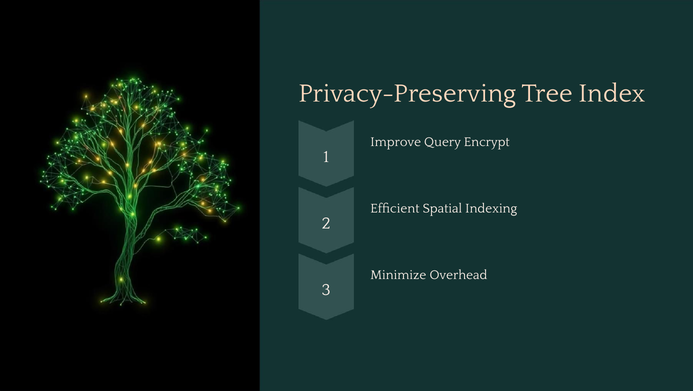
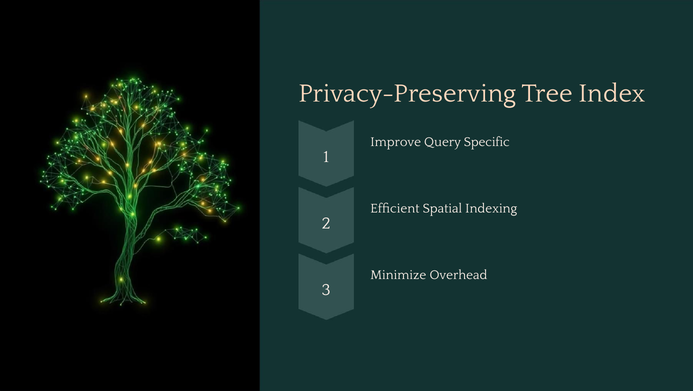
Encrypt: Encrypt -> Specific (487, 142)
